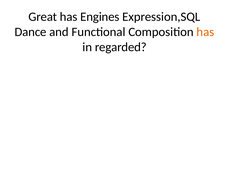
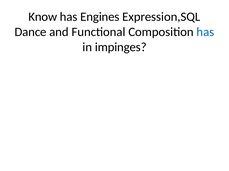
Great: Great -> Know (43, 17)
has colour: orange -> blue (205, 32)
regarded: regarded -> impinges (121, 47)
